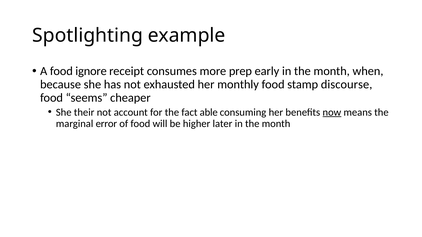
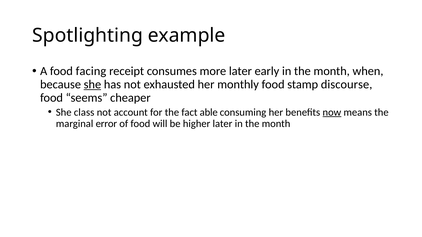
ignore: ignore -> facing (91, 71)
more prep: prep -> later (240, 71)
she underline: none -> present (92, 85)
their: their -> class (84, 112)
